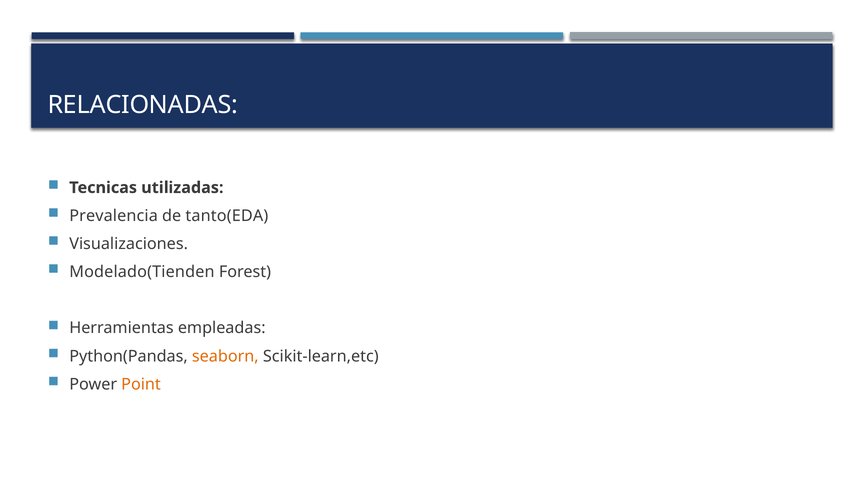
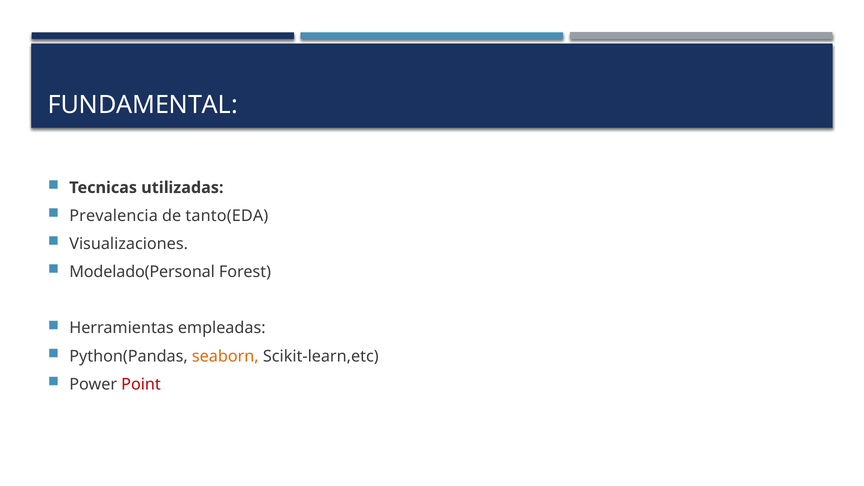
RELACIONADAS: RELACIONADAS -> FUNDAMENTAL (143, 105)
Modelado(Tienden: Modelado(Tienden -> Modelado(Personal (142, 272)
Point colour: orange -> red (141, 384)
